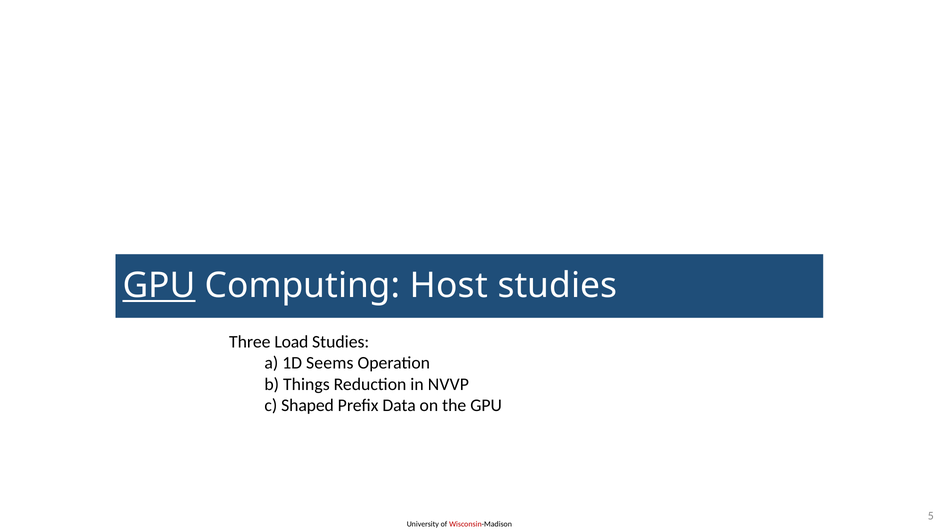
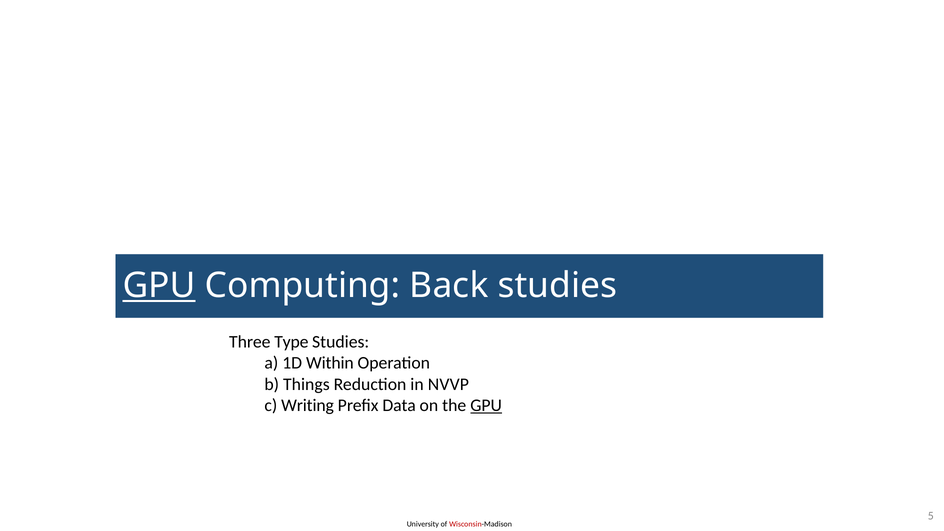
Host: Host -> Back (449, 286)
Load: Load -> Type (291, 342)
Seems: Seems -> Within (330, 363)
Shaped: Shaped -> Writing (308, 405)
GPU underline: none -> present (486, 405)
